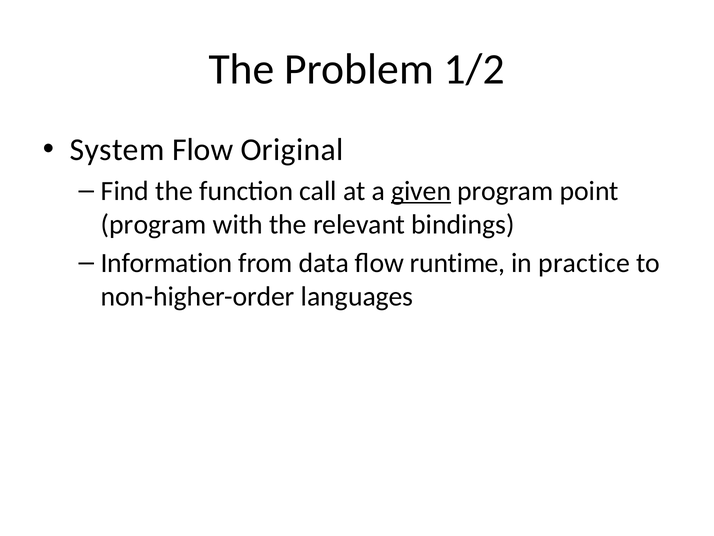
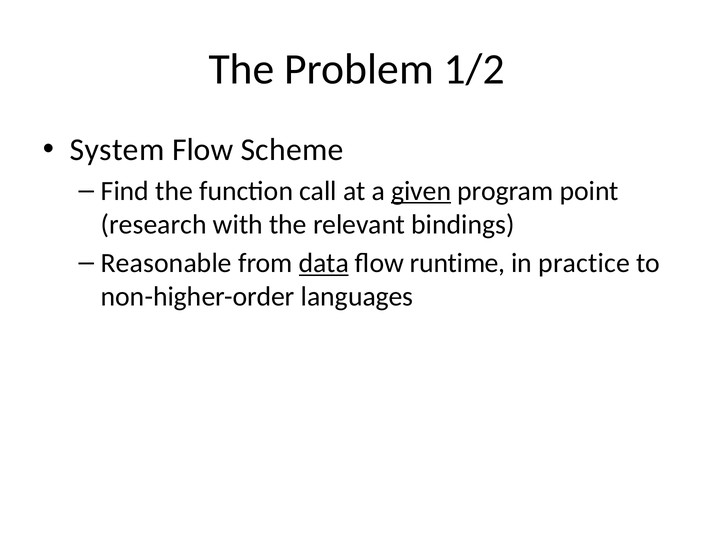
Original: Original -> Scheme (292, 150)
program: program -> research (154, 224)
Information: Information -> Reasonable (166, 263)
data underline: none -> present (324, 263)
